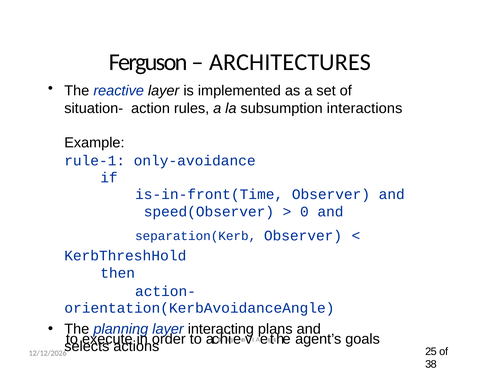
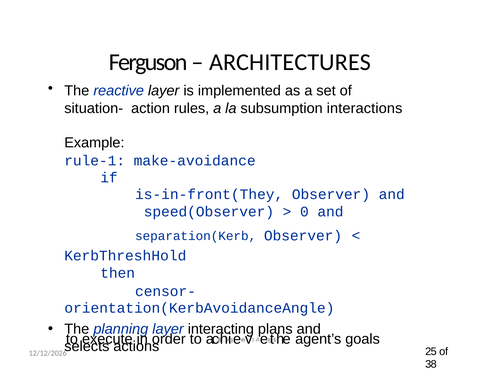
only-avoidance: only-avoidance -> make-avoidance (195, 161)
is-in-front(Time: is-in-front(Time -> is-in-front(They (209, 195)
action-: action- -> censor- (165, 291)
